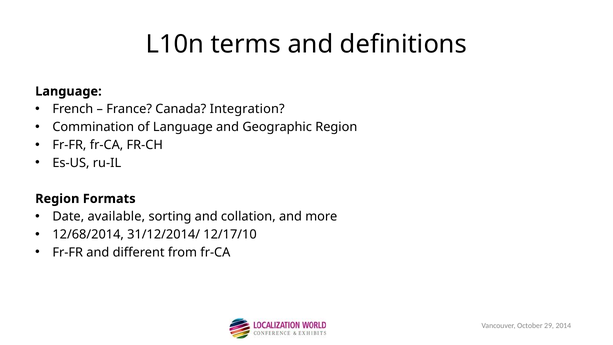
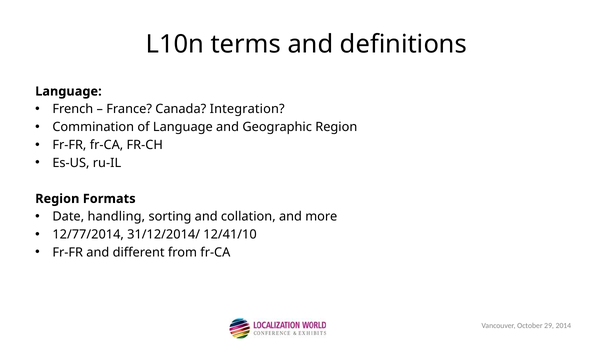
available: available -> handling (116, 217)
12/68/2014: 12/68/2014 -> 12/77/2014 (88, 234)
12/17/10: 12/17/10 -> 12/41/10 (230, 234)
